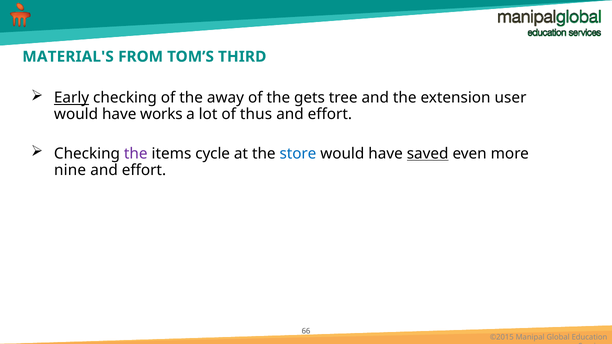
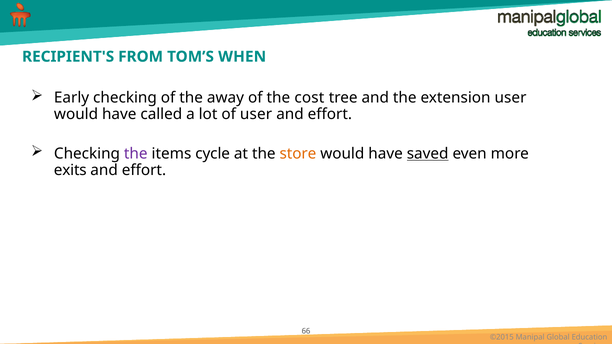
MATERIAL'S: MATERIAL'S -> RECIPIENT'S (68, 57)
THIRD: THIRD -> WHEN (242, 57)
Early underline: present -> none (72, 98)
gets: gets -> cost (309, 98)
works: works -> called (161, 114)
of thus: thus -> user (256, 114)
store colour: blue -> orange (298, 154)
nine: nine -> exits (70, 170)
